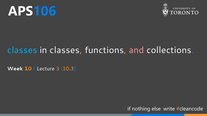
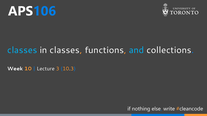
and colour: pink -> light blue (136, 50)
